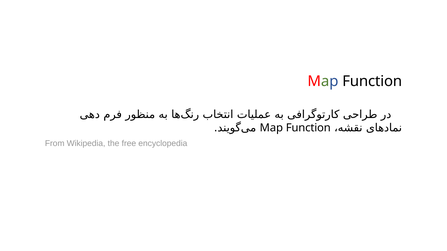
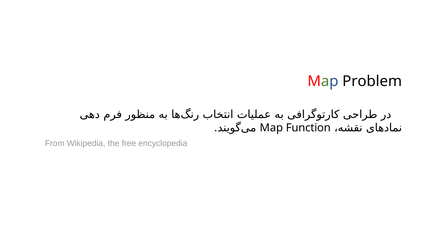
Function: Function -> Problem (372, 81)
